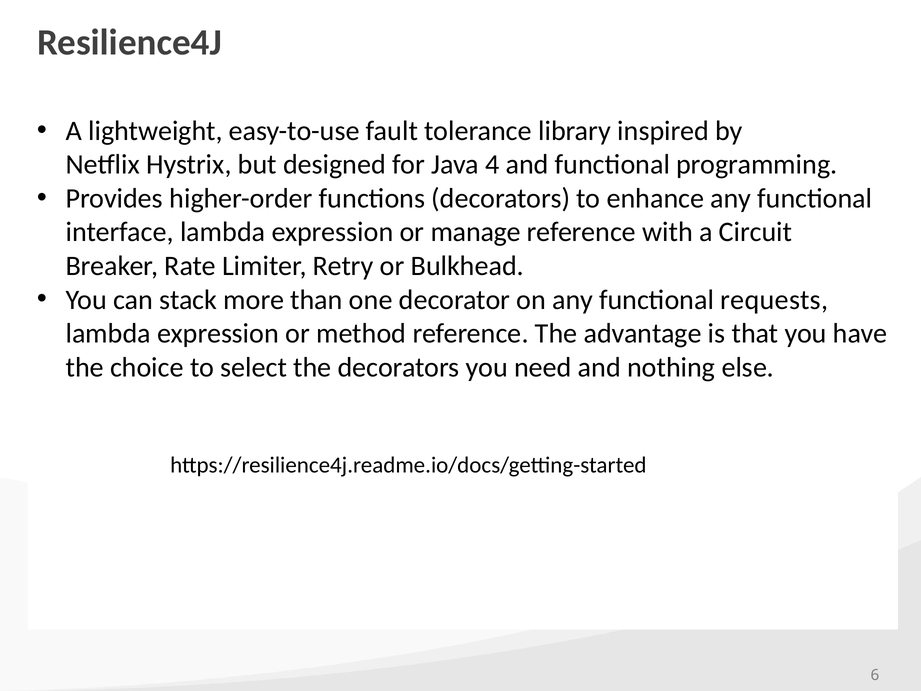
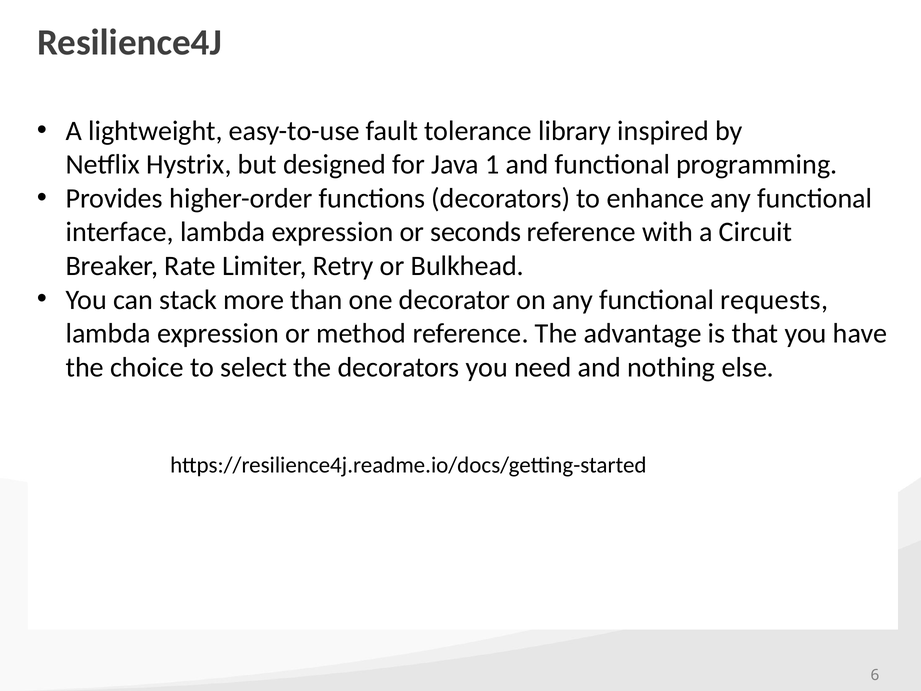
4: 4 -> 1 (492, 165)
manage: manage -> seconds (476, 232)
